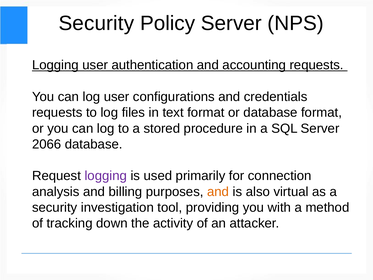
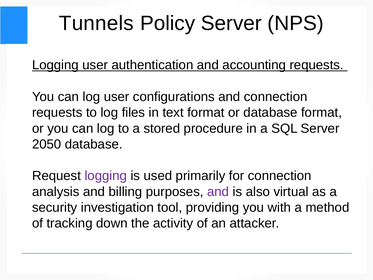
Security: Security -> Tunnels (96, 23)
and credentials: credentials -> connection (276, 97)
2066: 2066 -> 2050 (47, 144)
and colour: orange -> purple (218, 191)
